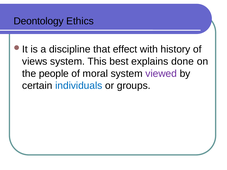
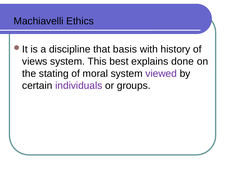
Deontology: Deontology -> Machiavelli (39, 21)
effect: effect -> basis (125, 49)
people: people -> stating (54, 74)
individuals colour: blue -> purple (79, 86)
